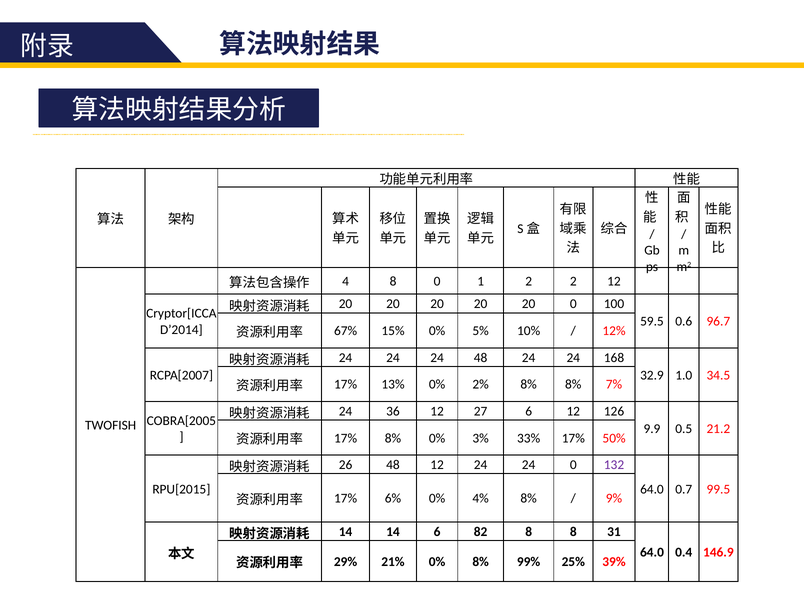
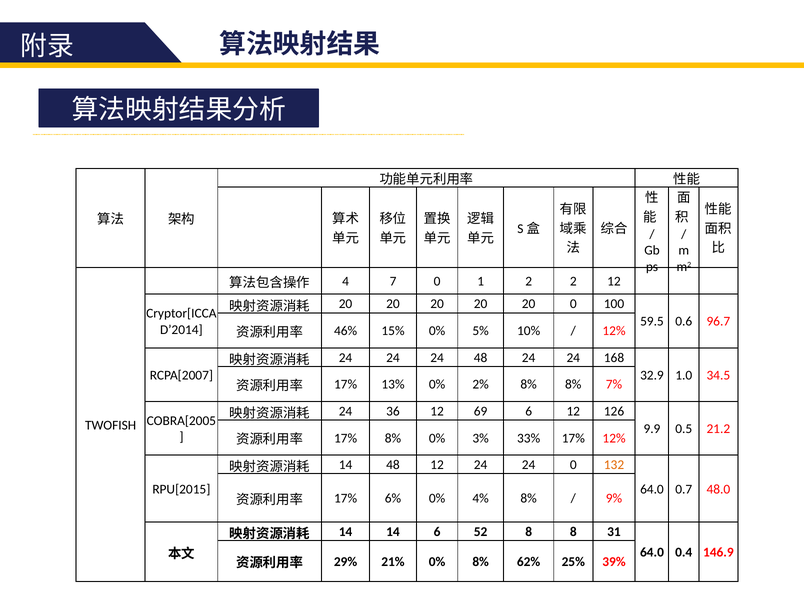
4 8: 8 -> 7 (393, 281)
67%: 67% -> 46% (346, 331)
27: 27 -> 69 (481, 411)
17% 50%: 50% -> 12% (614, 438)
26: 26 -> 14 (346, 465)
132 colour: purple -> orange (614, 465)
99.5: 99.5 -> 48.0 (718, 489)
82: 82 -> 52 (481, 532)
99%: 99% -> 62% (529, 562)
